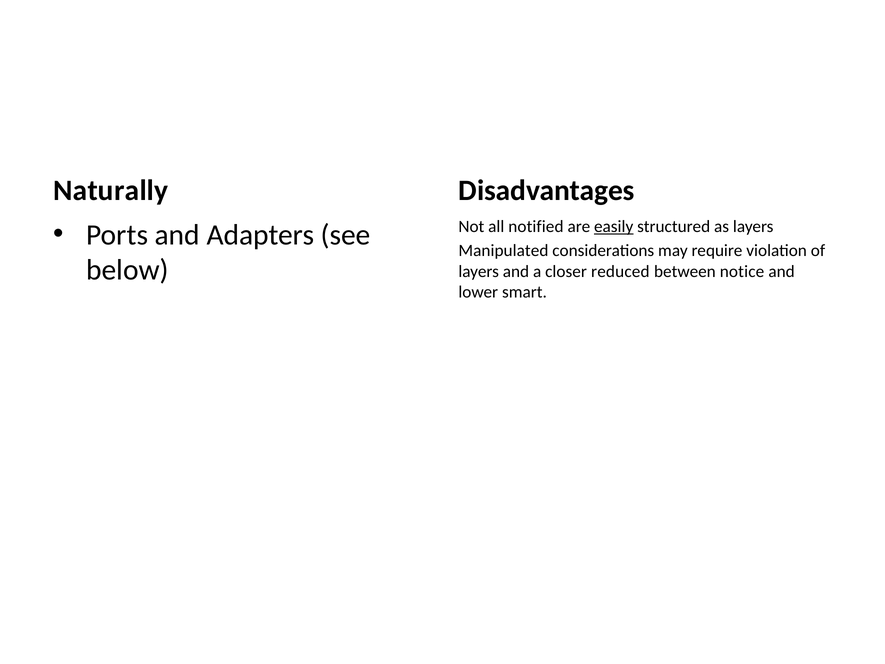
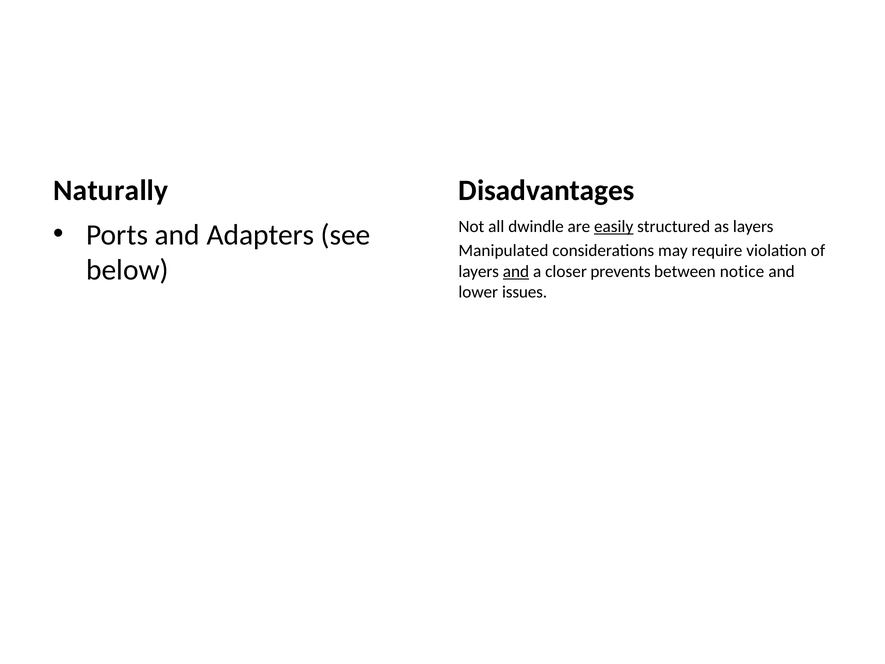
notified: notified -> dwindle (536, 226)
and underline: none -> present (516, 271)
reduced: reduced -> prevents (621, 271)
smart: smart -> issues (525, 292)
